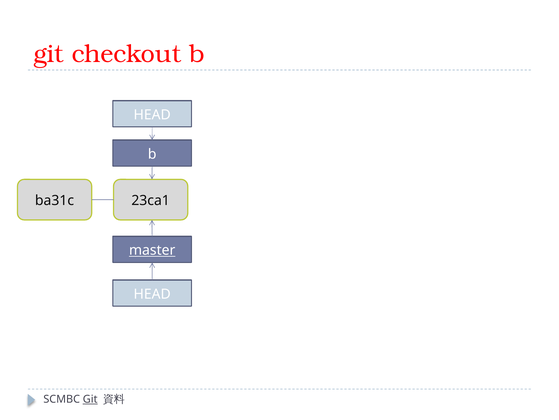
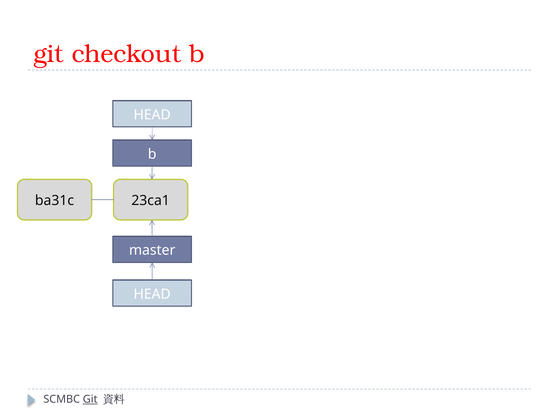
master underline: present -> none (152, 250)
